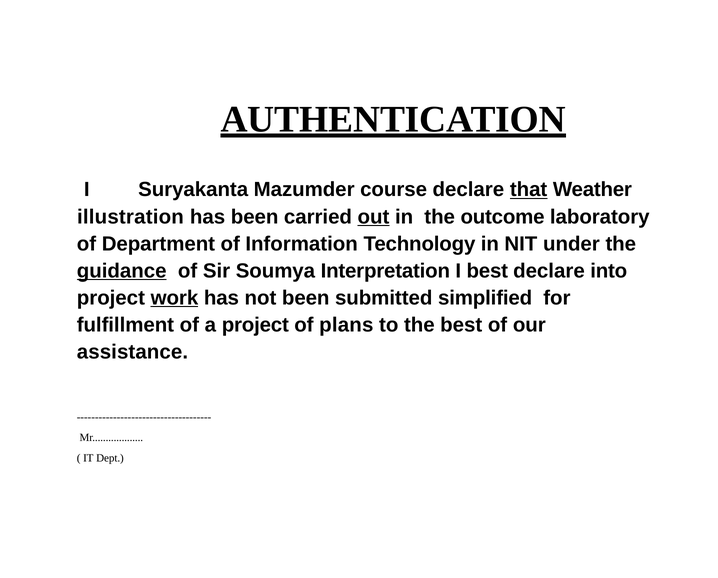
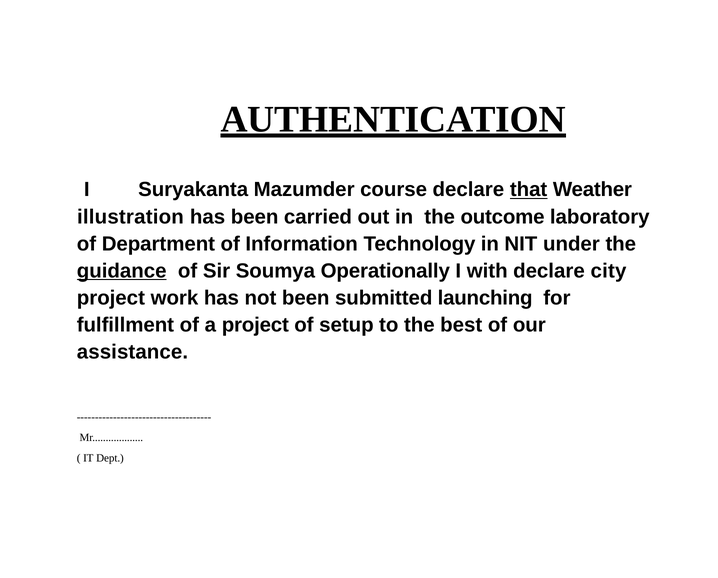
out underline: present -> none (373, 217)
Interpretation: Interpretation -> Operationally (385, 271)
I best: best -> with (487, 271)
into: into -> city (609, 271)
work underline: present -> none (174, 298)
simplified: simplified -> launching (485, 298)
plans: plans -> setup (346, 325)
